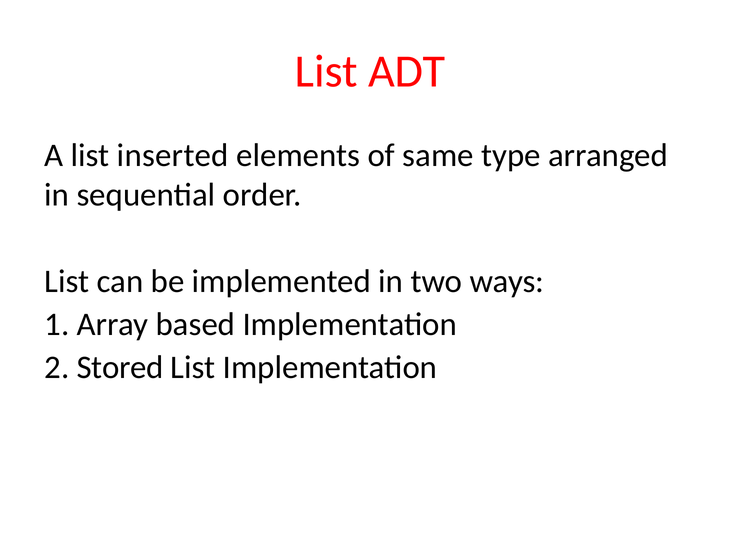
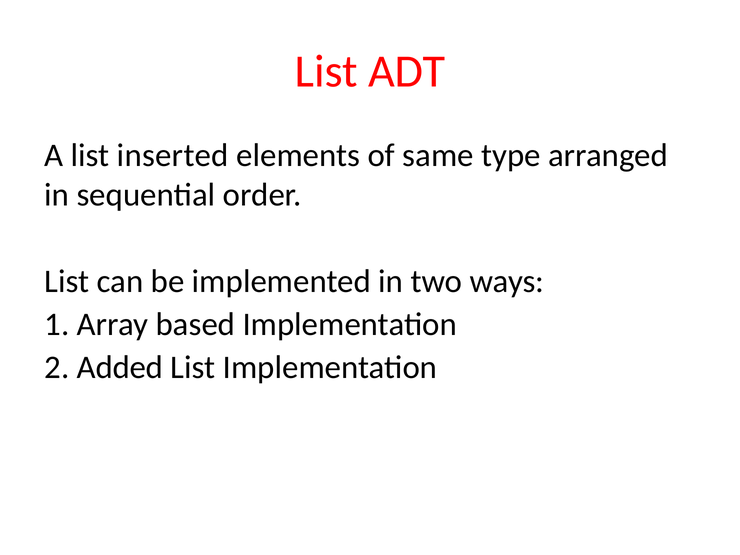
Stored: Stored -> Added (120, 368)
